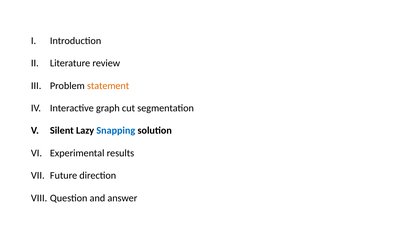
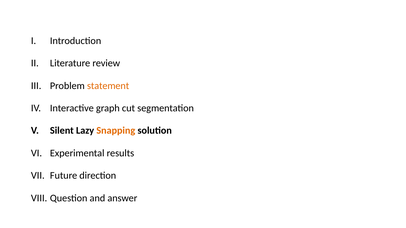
Snapping colour: blue -> orange (116, 131)
